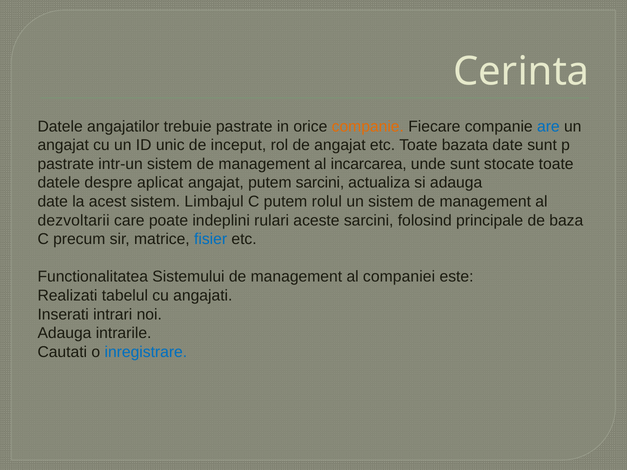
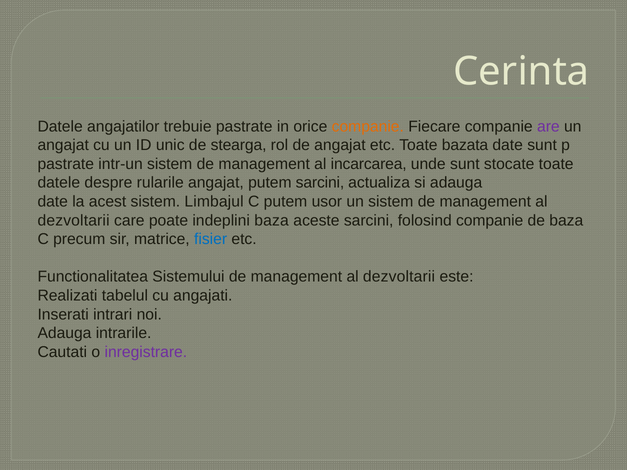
are colour: blue -> purple (548, 126)
inceput: inceput -> stearga (239, 145)
aplicat: aplicat -> rularile (160, 183)
rolul: rolul -> usor (327, 202)
indeplini rulari: rulari -> baza (272, 221)
folosind principale: principale -> companie (490, 221)
companiei: companiei -> dezvoltarii (399, 277)
inregistrare colour: blue -> purple (146, 352)
